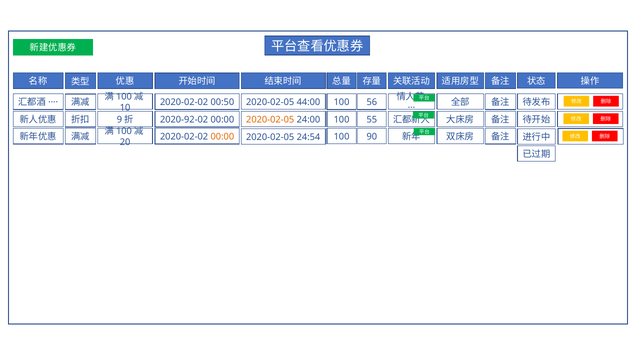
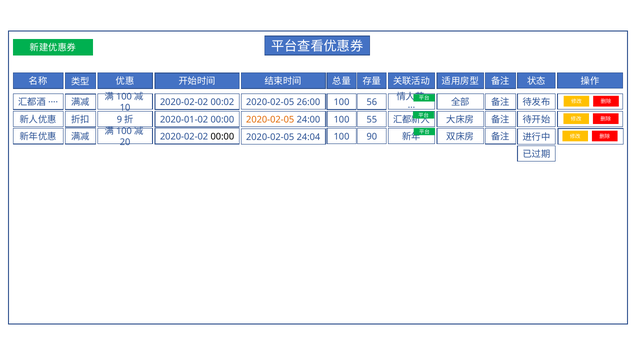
44:00: 44:00 -> 26:00 (308, 102)
00:50: 00:50 -> 00:02 (222, 103)
2020-92-02: 2020-92-02 -> 2020-01-02 (184, 120)
00:00 colour: orange -> black (222, 137)
24:54: 24:54 -> 24:04 (308, 137)
